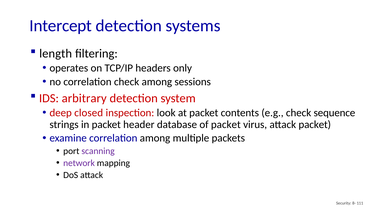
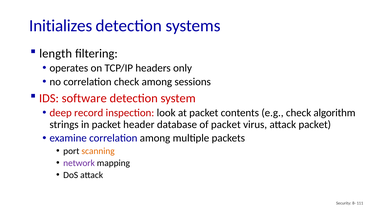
Intercept: Intercept -> Initializes (61, 26)
arbitrary: arbitrary -> software (84, 98)
closed: closed -> record (89, 113)
sequence: sequence -> algorithm (334, 113)
scanning colour: purple -> orange (98, 151)
